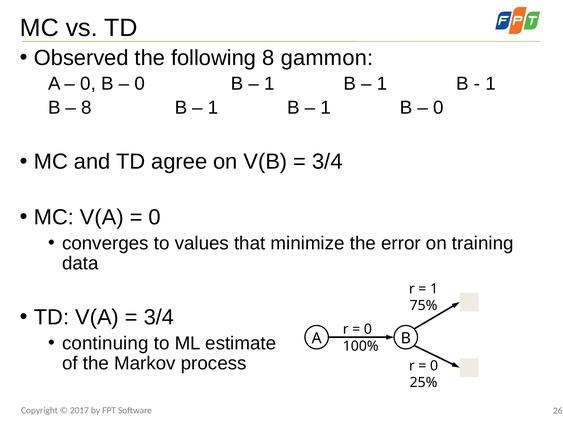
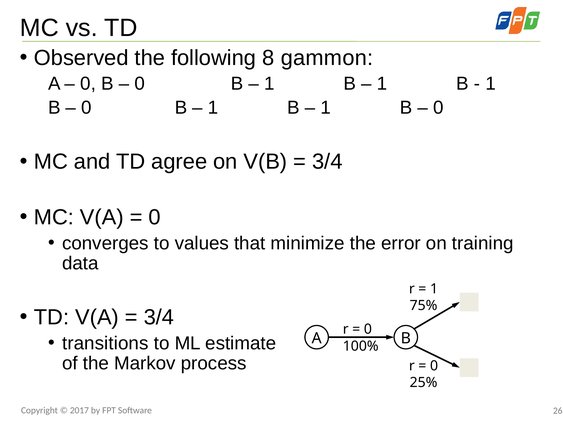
8: 8 -> 0 (87, 108)
continuing: continuing -> transitions (105, 343)
